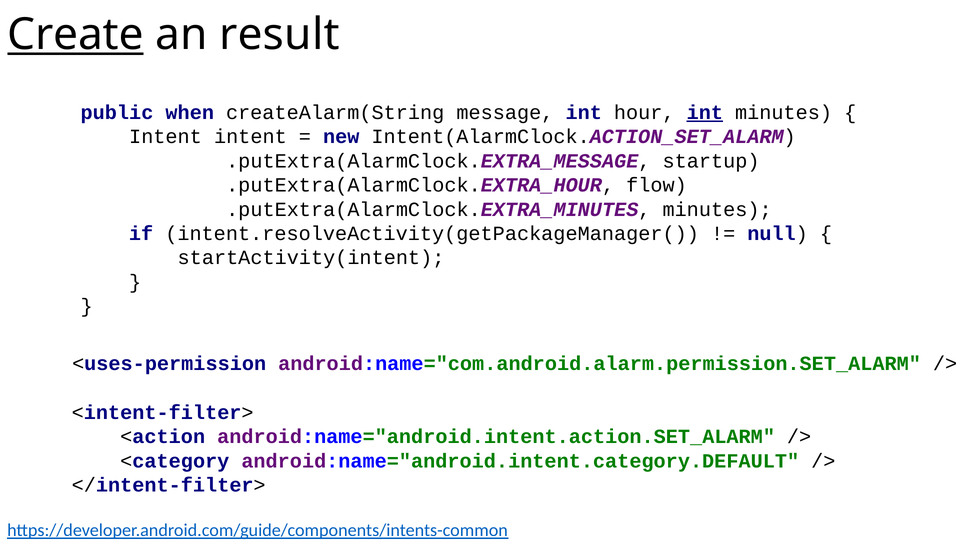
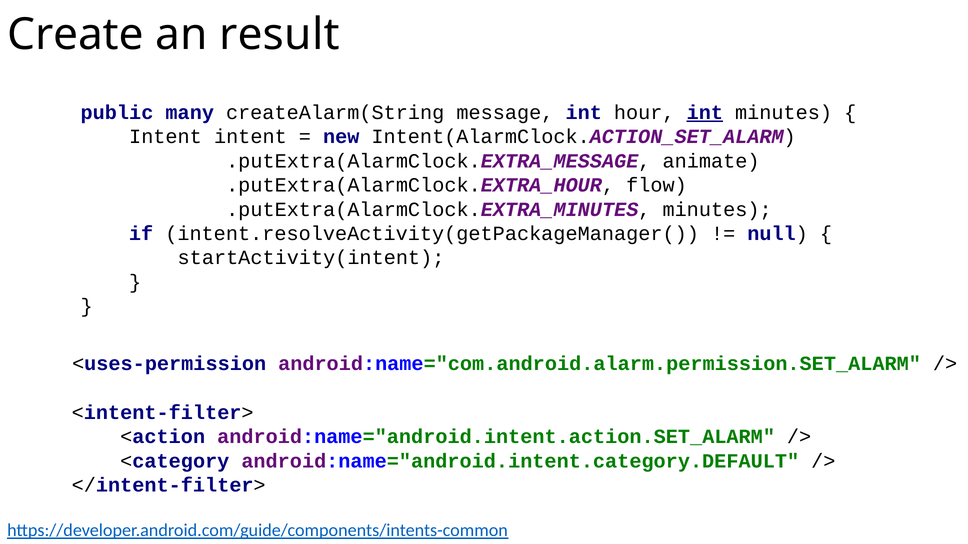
Create underline: present -> none (76, 35)
when: when -> many (190, 113)
startup: startup -> animate (711, 161)
